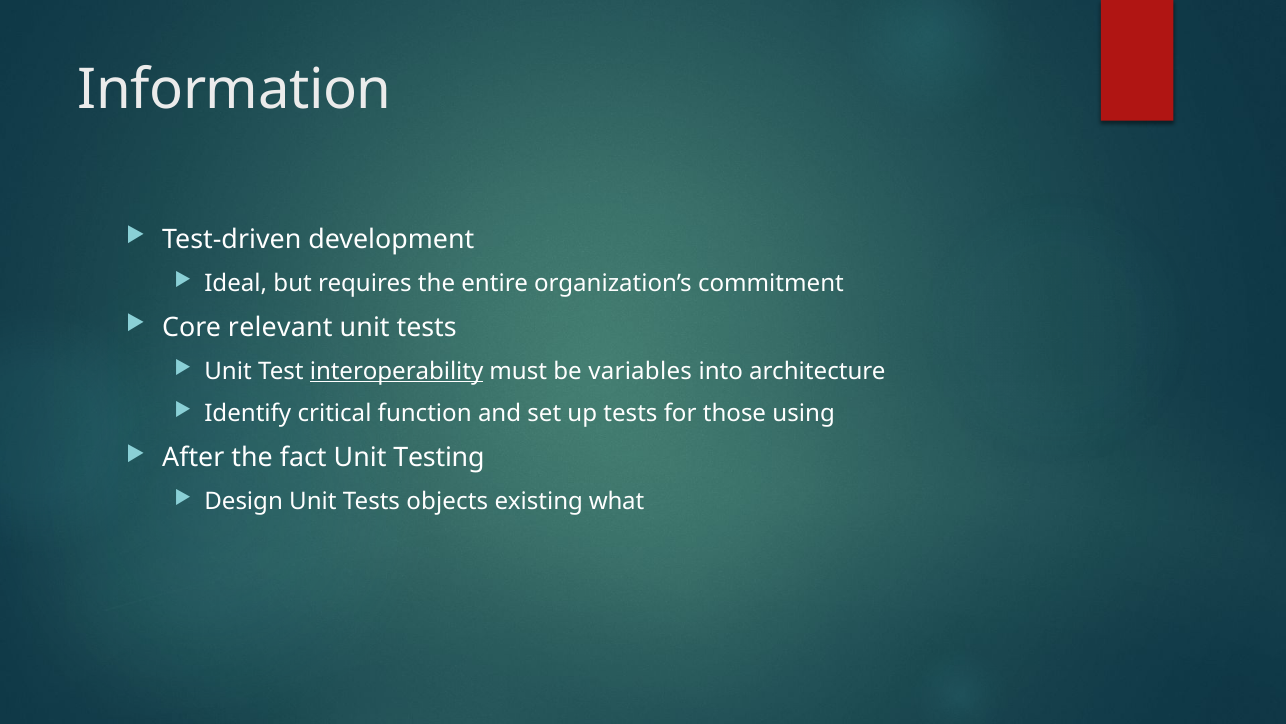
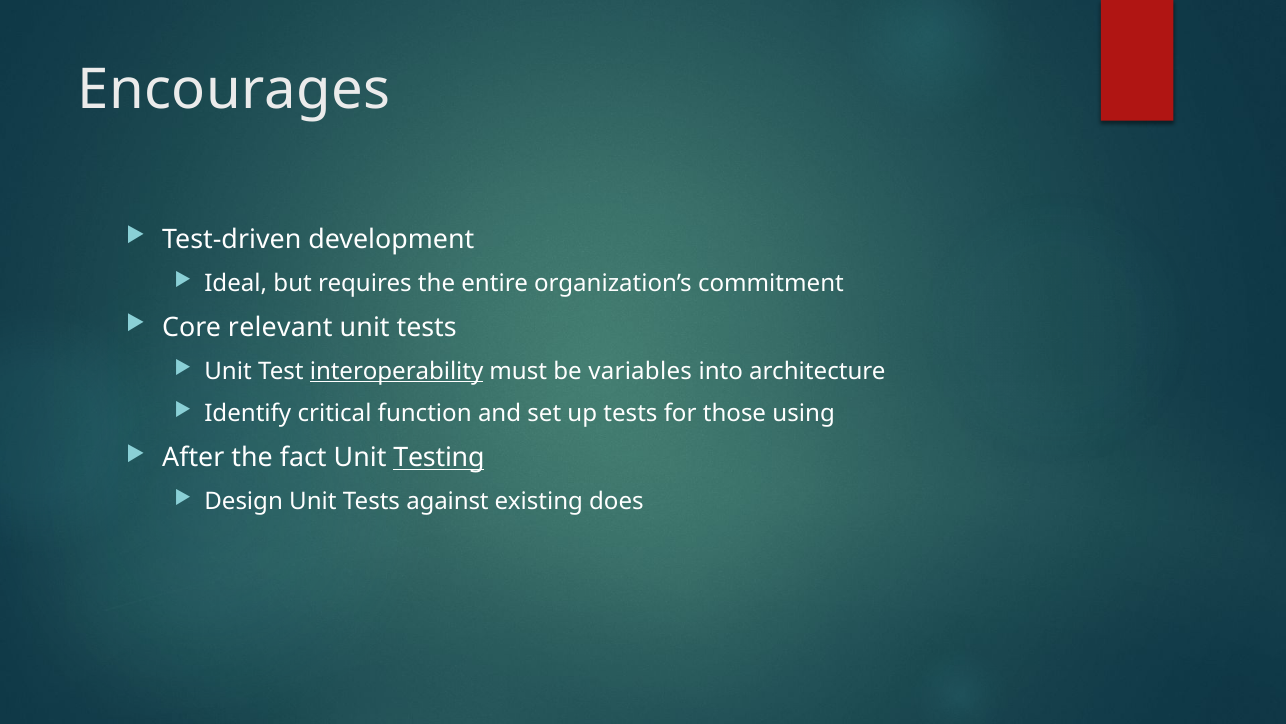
Information: Information -> Encourages (234, 90)
Testing underline: none -> present (439, 457)
objects: objects -> against (447, 501)
what: what -> does (616, 501)
